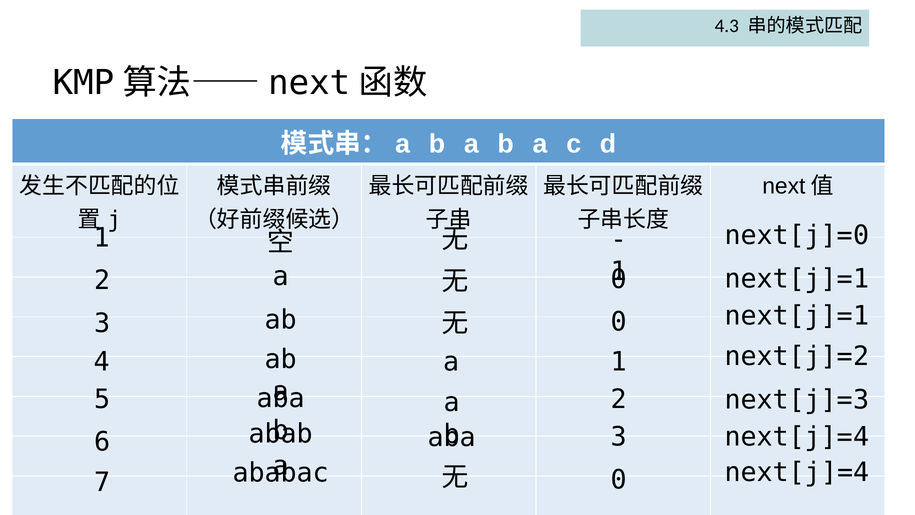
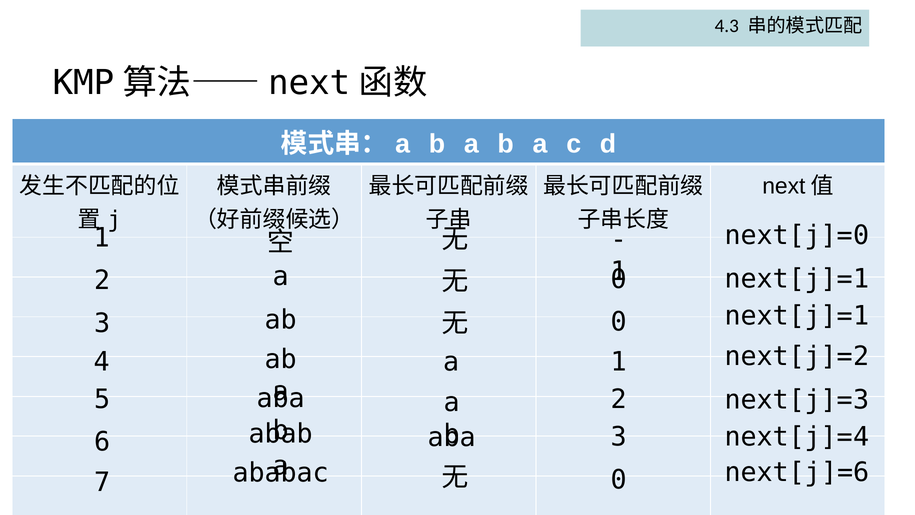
next[j]=4: next[j]=4 -> next[j]=6 (797, 472)
